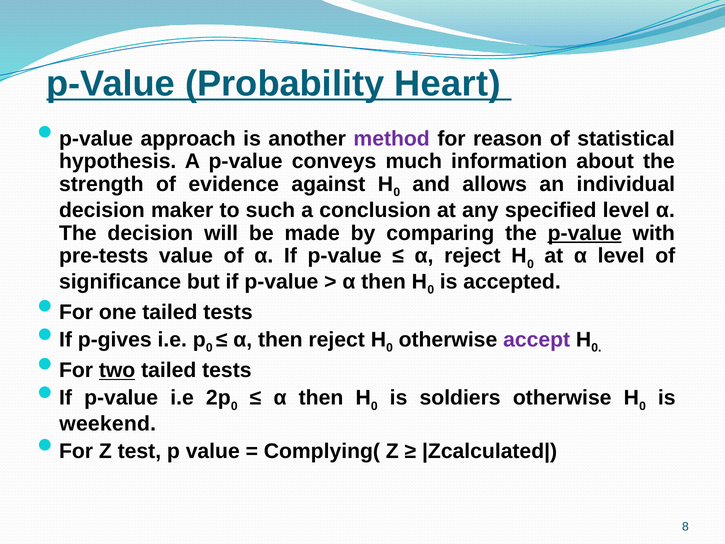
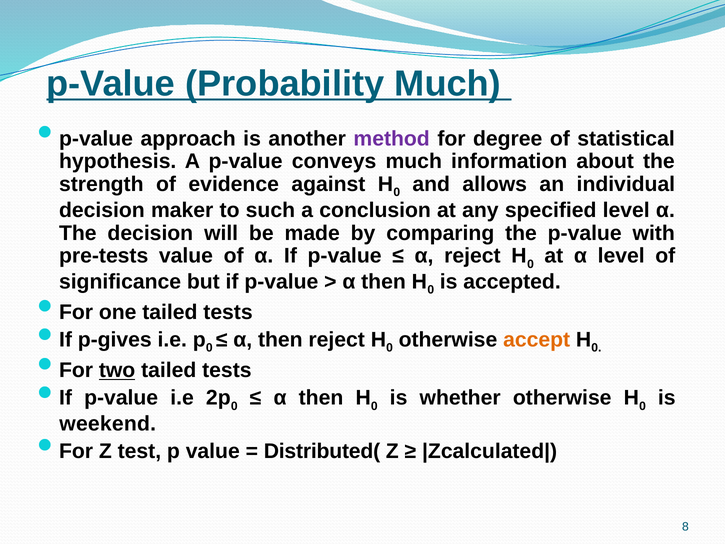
Probability Heart: Heart -> Much (448, 84)
reason: reason -> degree (508, 139)
p-value underline: present -> none (585, 233)
accept colour: purple -> orange (537, 340)
soldiers: soldiers -> whether (460, 398)
Complying(: Complying( -> Distributed( (322, 451)
